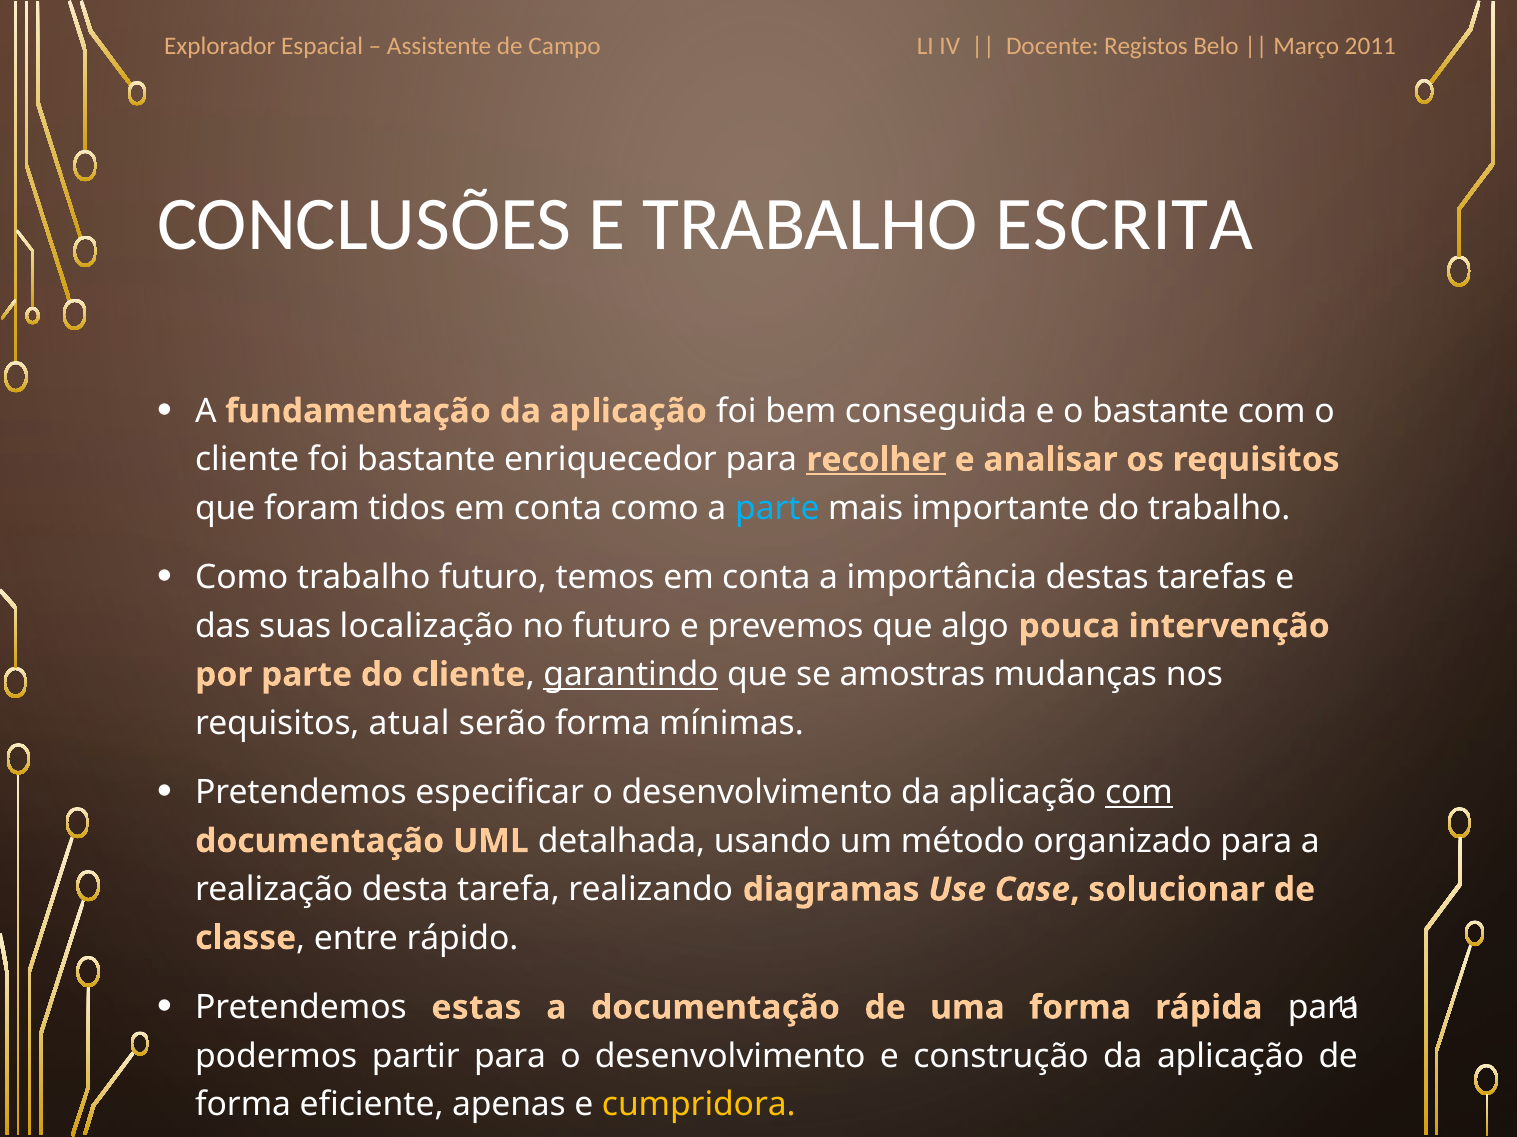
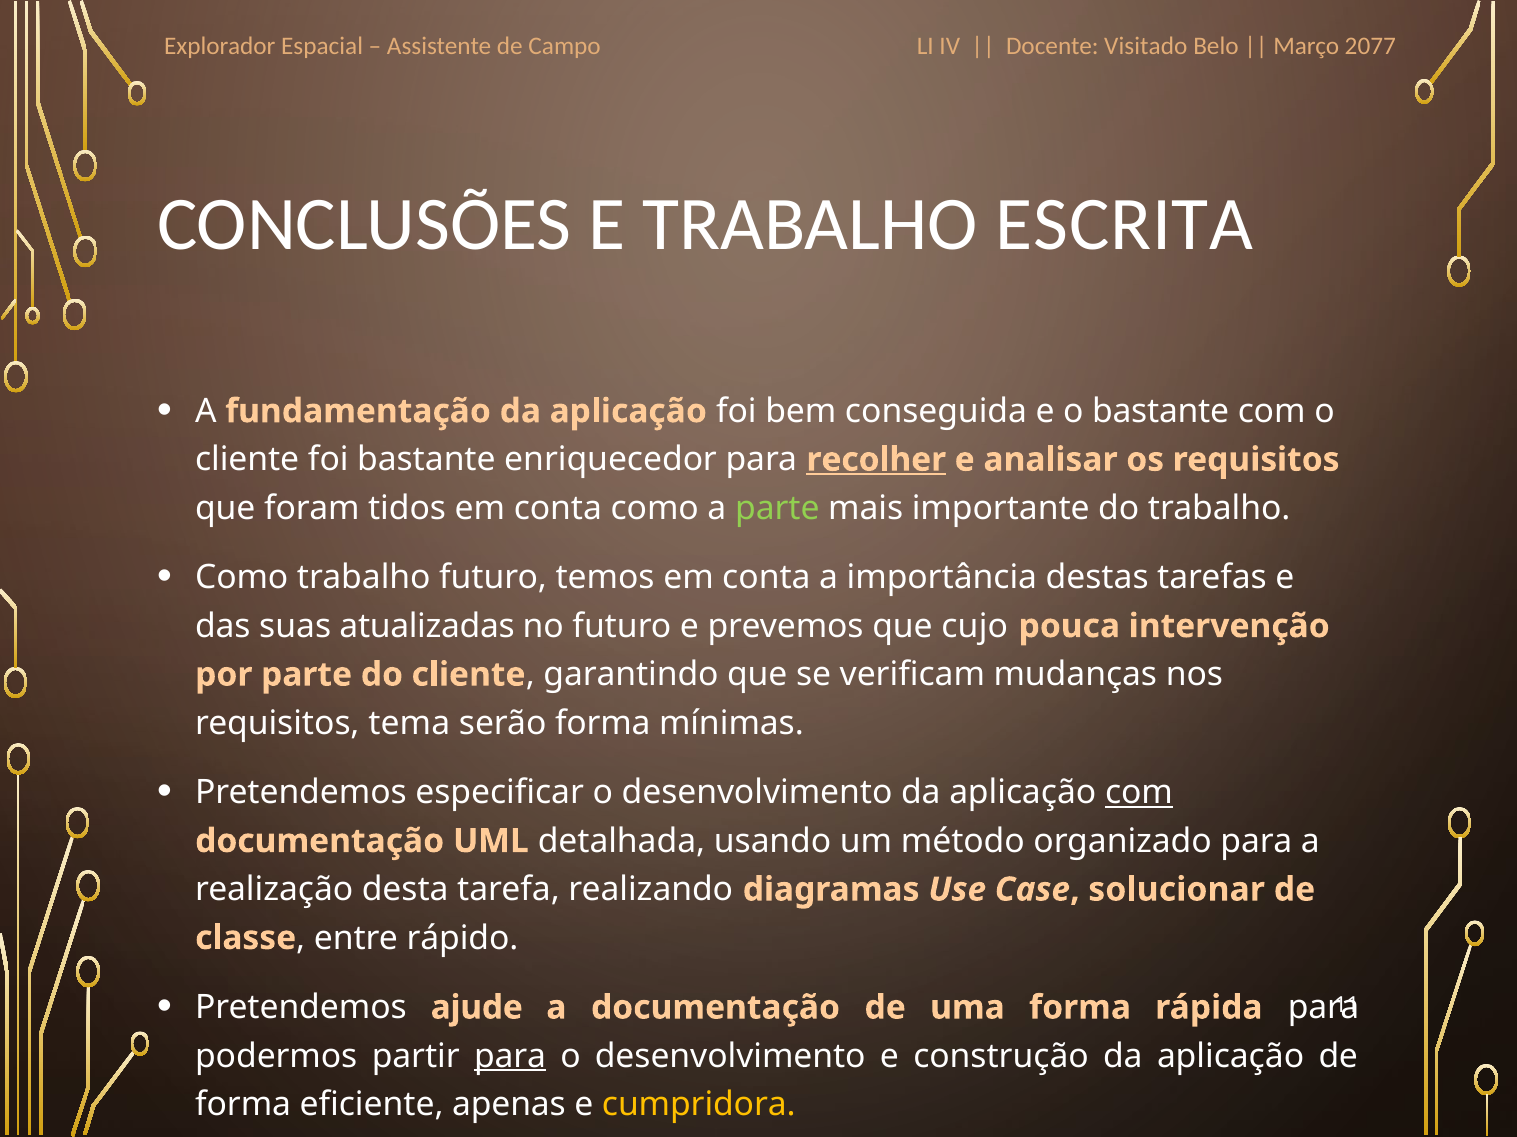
Registos: Registos -> Visitado (1146, 46)
2011: 2011 -> 2077 (1370, 46)
parte colour: light blue -> light green (777, 508)
localização: localização -> atualizadas (427, 627)
algo: algo -> cujo (975, 627)
garantindo underline: present -> none (631, 675)
amostras: amostras -> verificam (912, 675)
atual: atual -> tema (409, 723)
estas: estas -> ajude (477, 1008)
para underline: none -> present (510, 1057)
